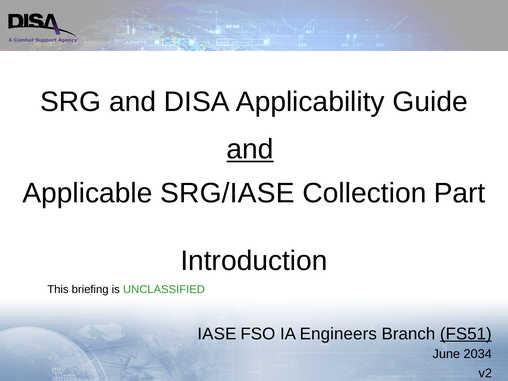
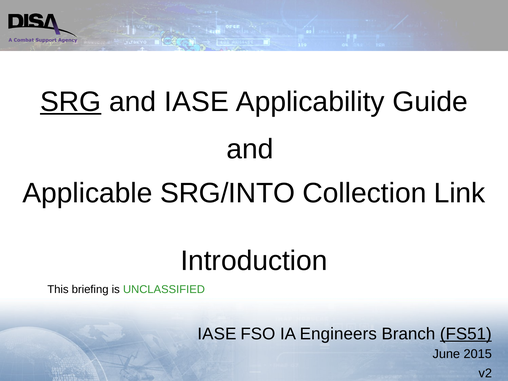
SRG underline: none -> present (71, 102)
and DISA: DISA -> IASE (197, 102)
and underline: present -> none (250, 149)
SRG/IASE: SRG/IASE -> SRG/INTO (228, 193)
Part: Part -> Link (460, 193)
2034: 2034 -> 2015 (478, 354)
